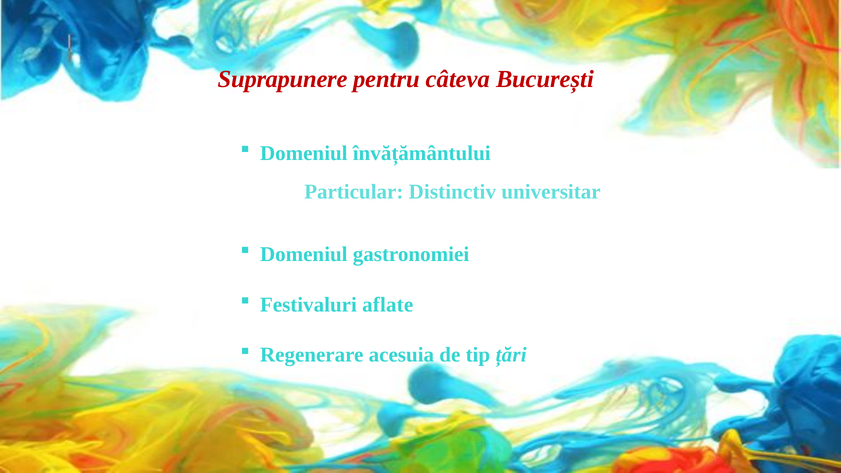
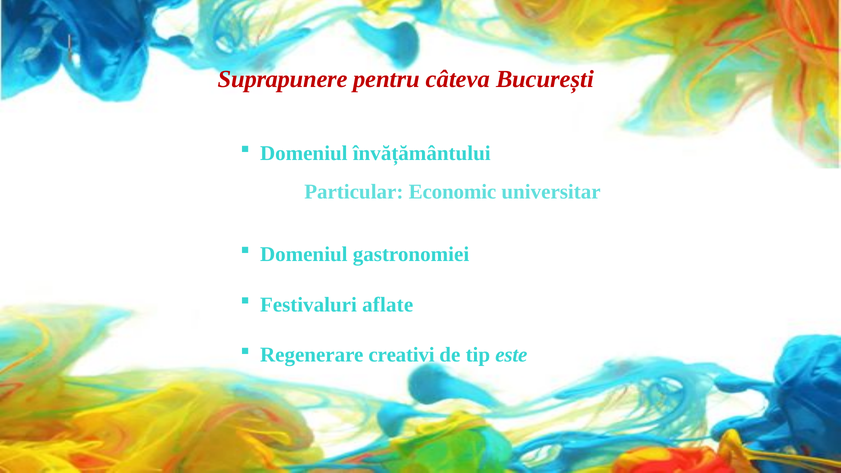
Distinctiv: Distinctiv -> Economic (452, 192)
acesuia: acesuia -> creativi (402, 355)
țări: țări -> este (511, 355)
